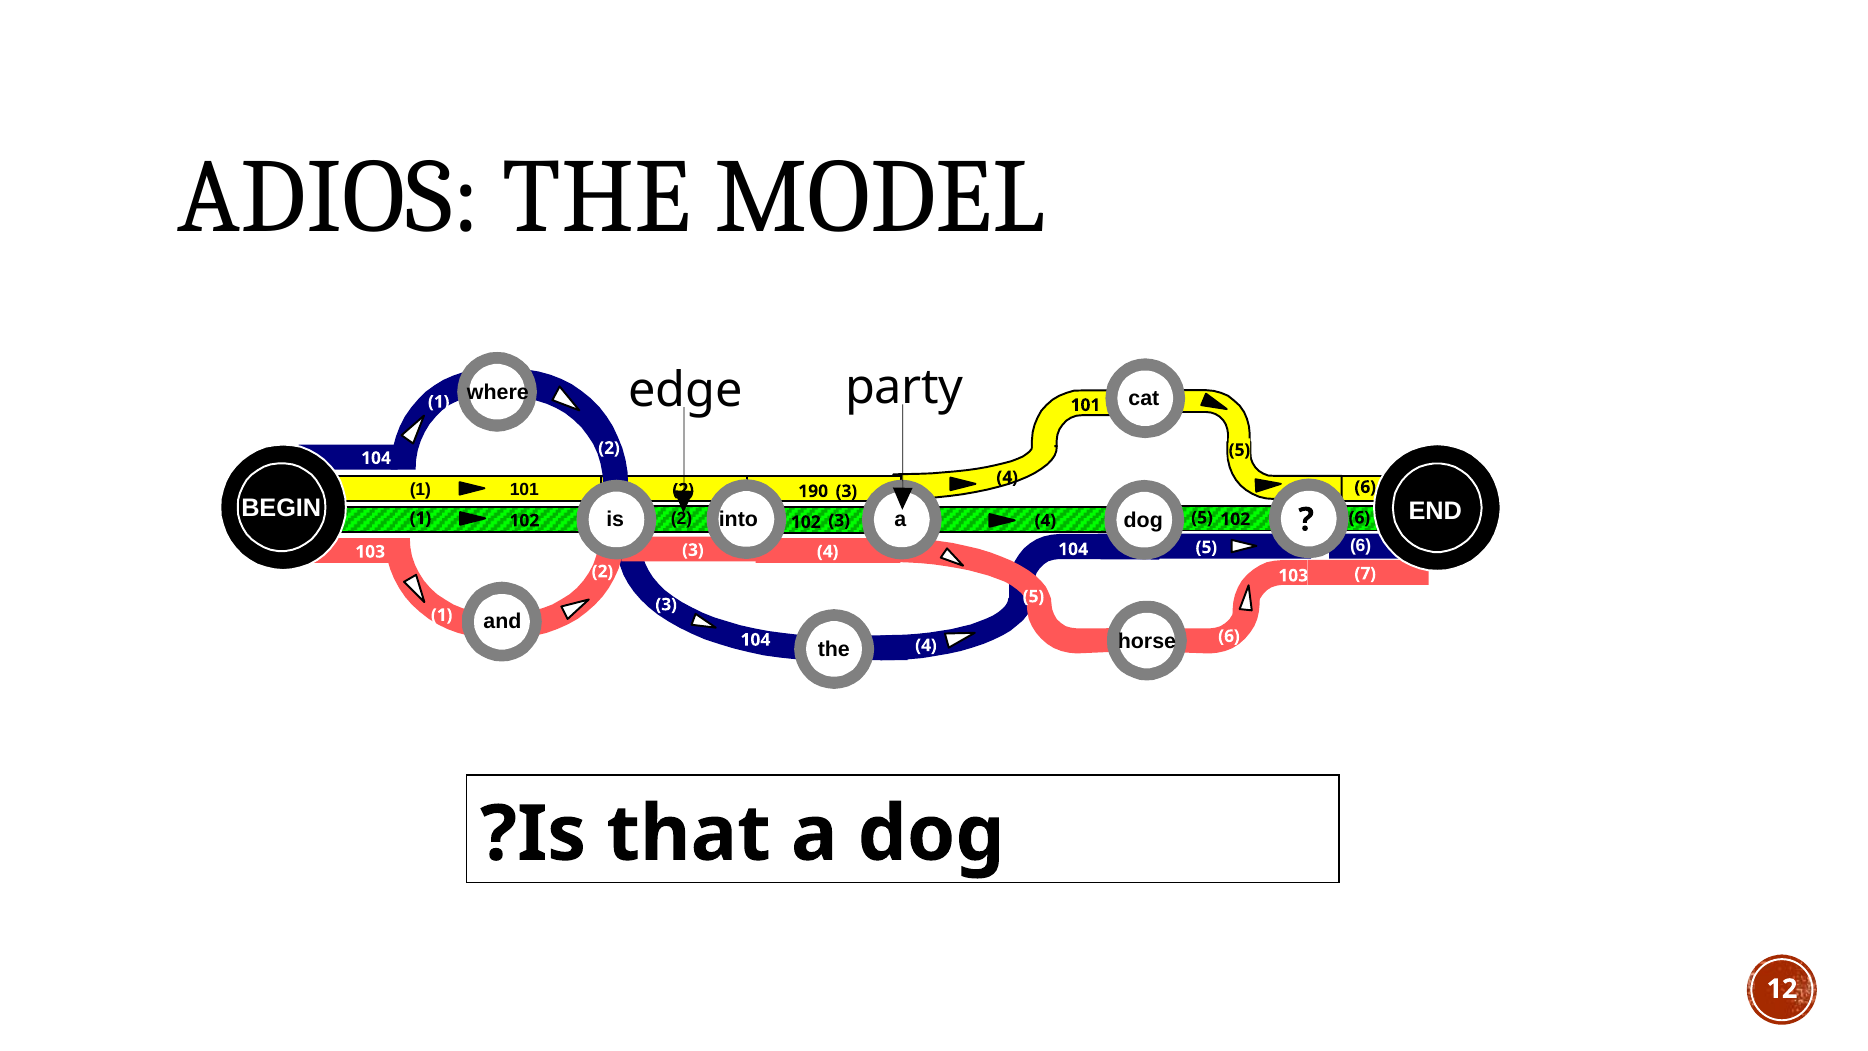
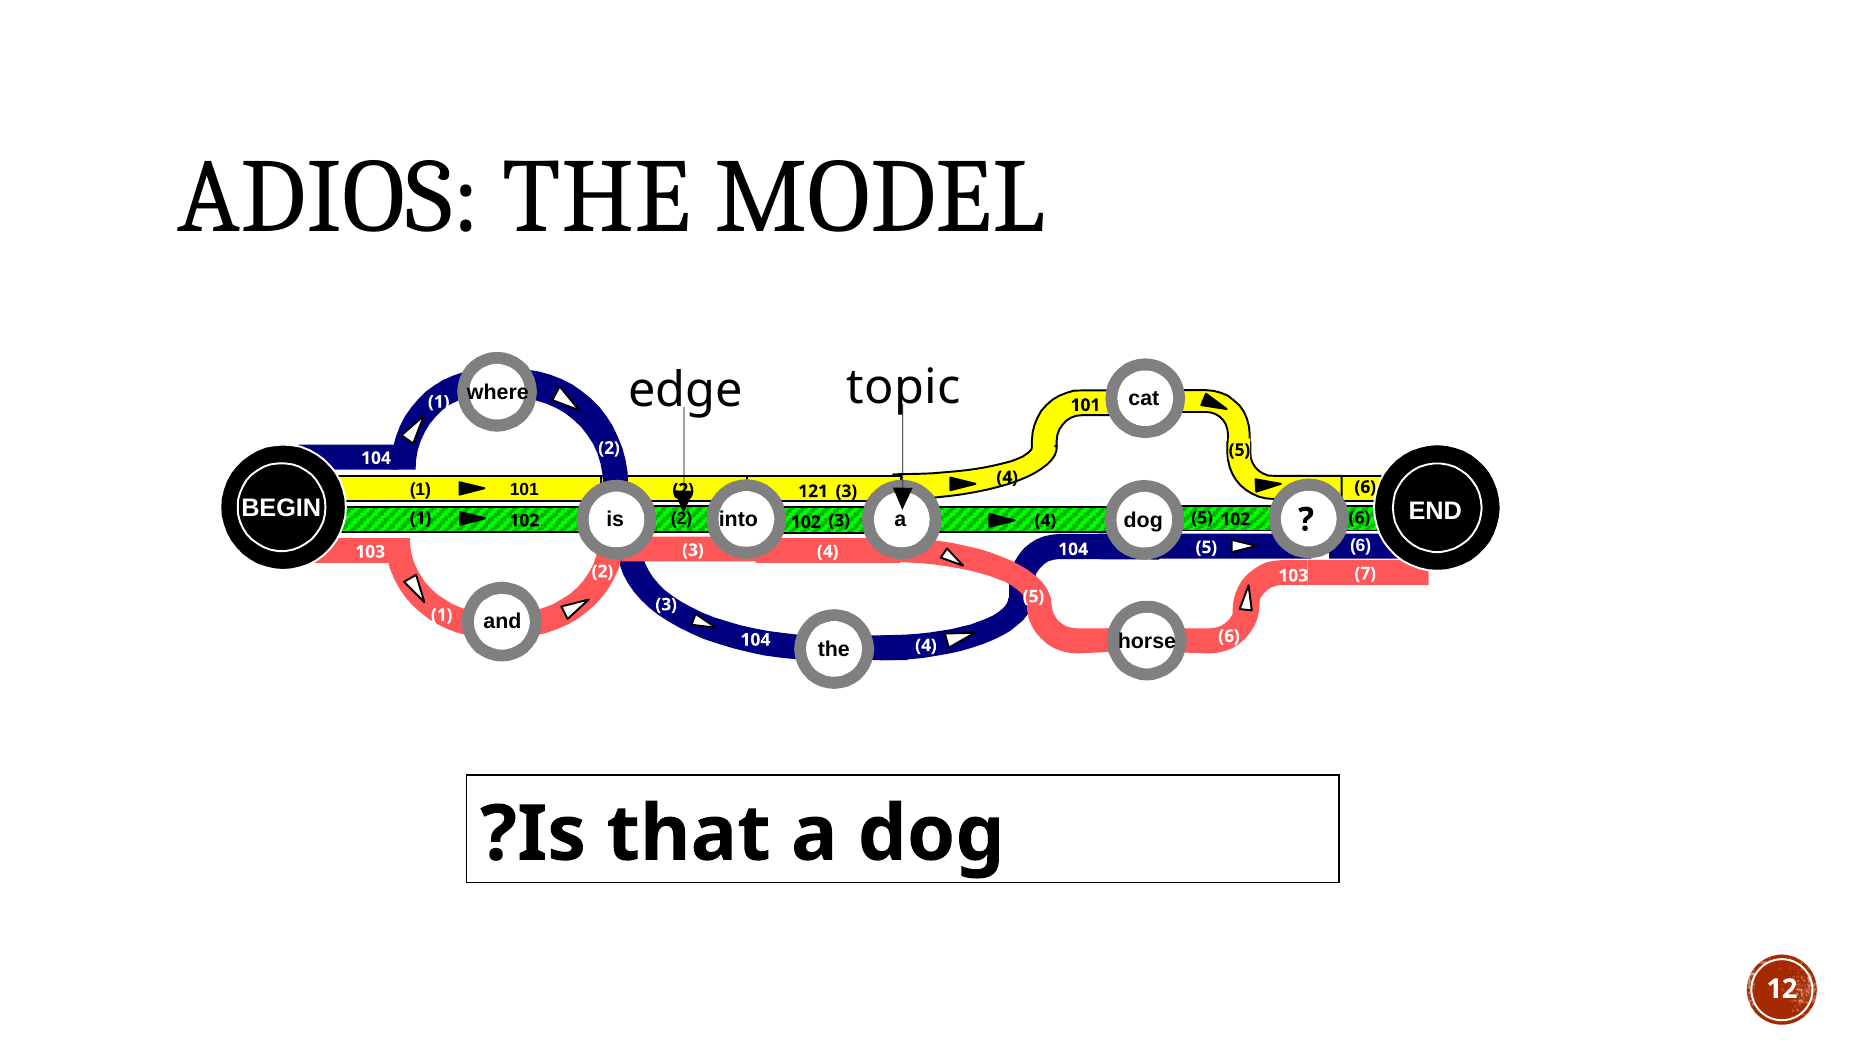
party: party -> topic (904, 388)
190: 190 -> 121 (813, 491)
